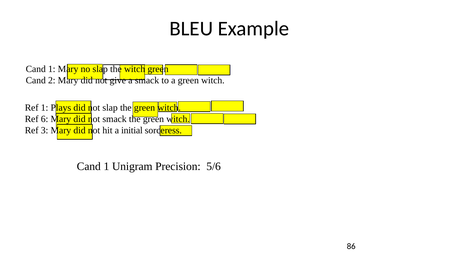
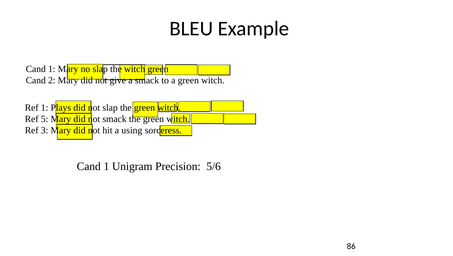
6: 6 -> 5 (45, 119)
initial: initial -> using (132, 130)
